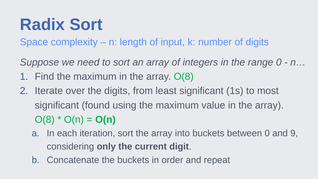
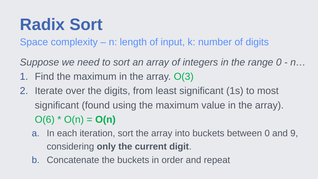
O(8: O(8 -> O(3 (184, 77)
O(8: O(8 -> O(6 (45, 119)
